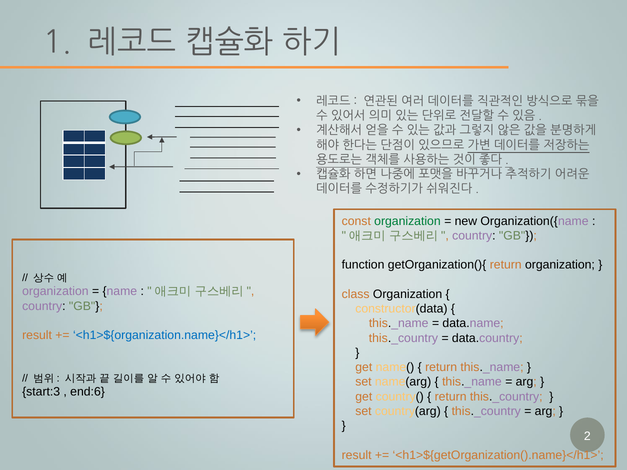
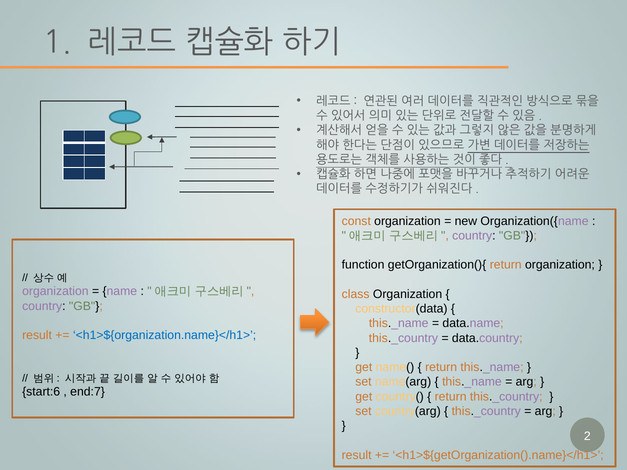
organization colour: green -> black (407, 221)
start:3: start:3 -> start:6 (41, 392)
end:6: end:6 -> end:7 (88, 392)
